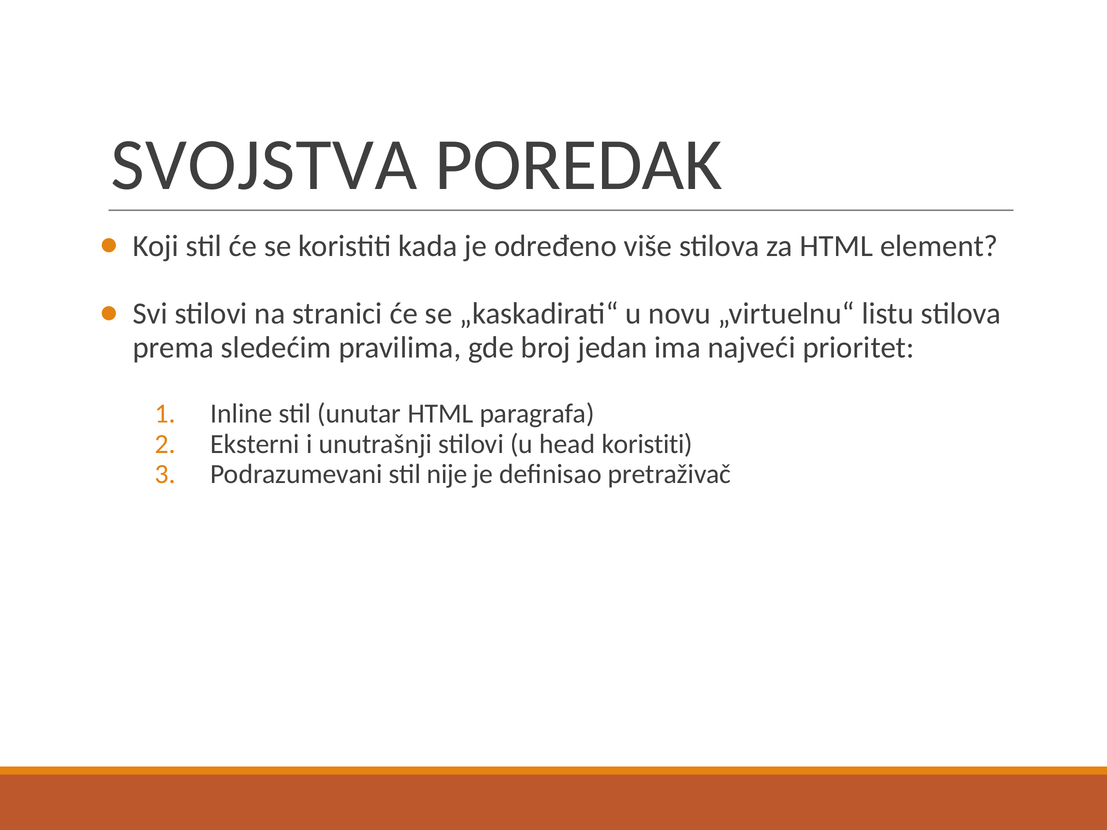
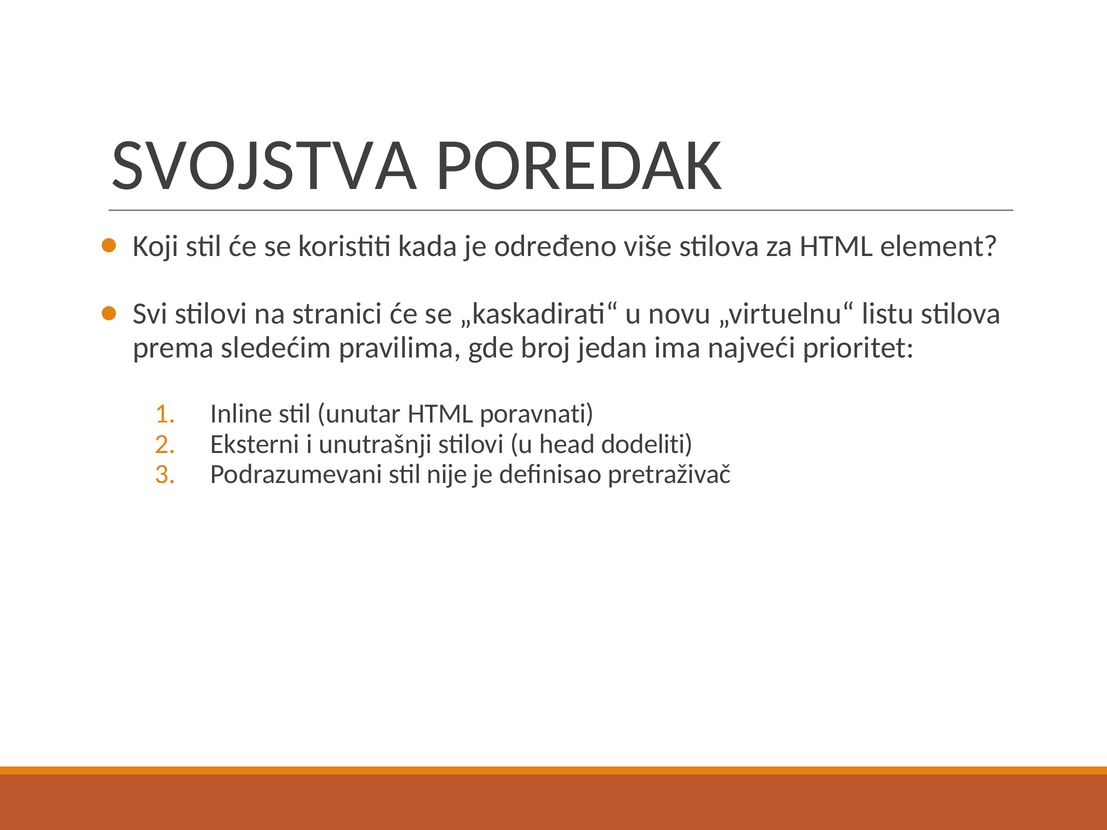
paragrafa: paragrafa -> poravnati (537, 414)
head koristiti: koristiti -> dodeliti (647, 444)
